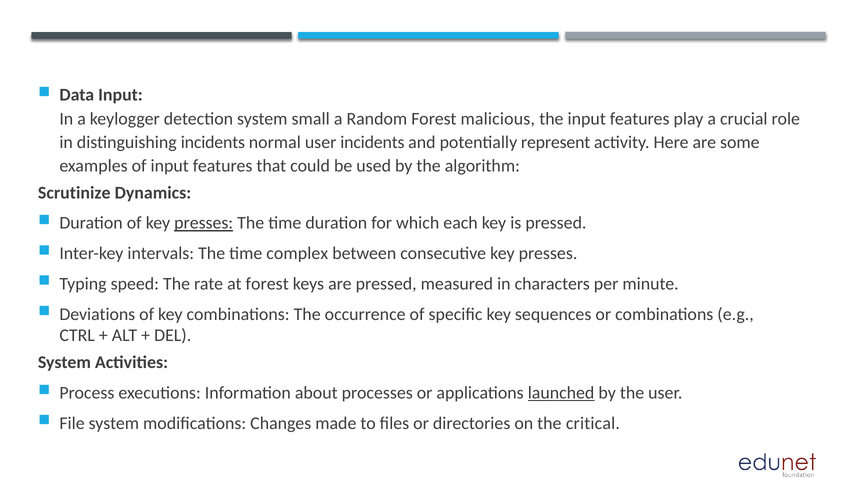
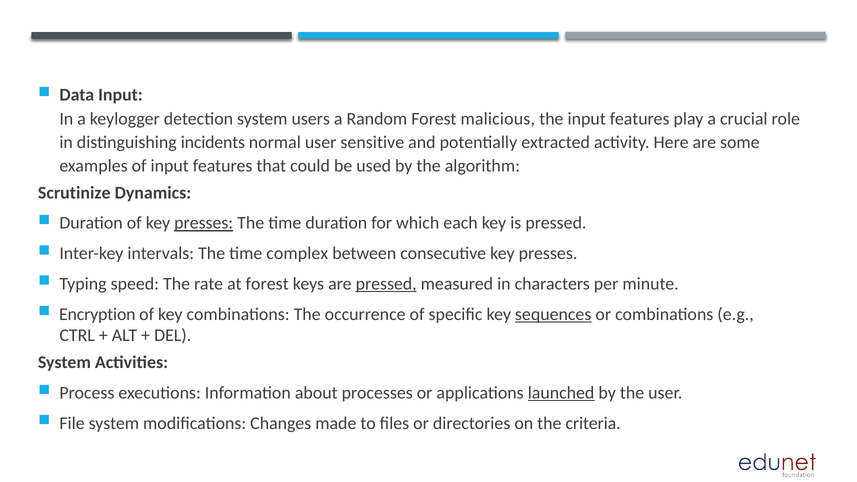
small: small -> users (311, 119)
user incidents: incidents -> sensitive (372, 142)
represent: represent -> extracted (556, 142)
pressed underline: none -> present (386, 284)
Deviations: Deviations -> Encryption (97, 314)
sequences underline: none -> present (553, 314)
critical: critical -> criteria (593, 423)
